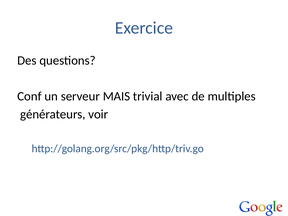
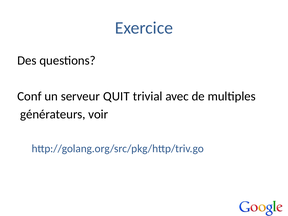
MAIS: MAIS -> QUIT (116, 96)
